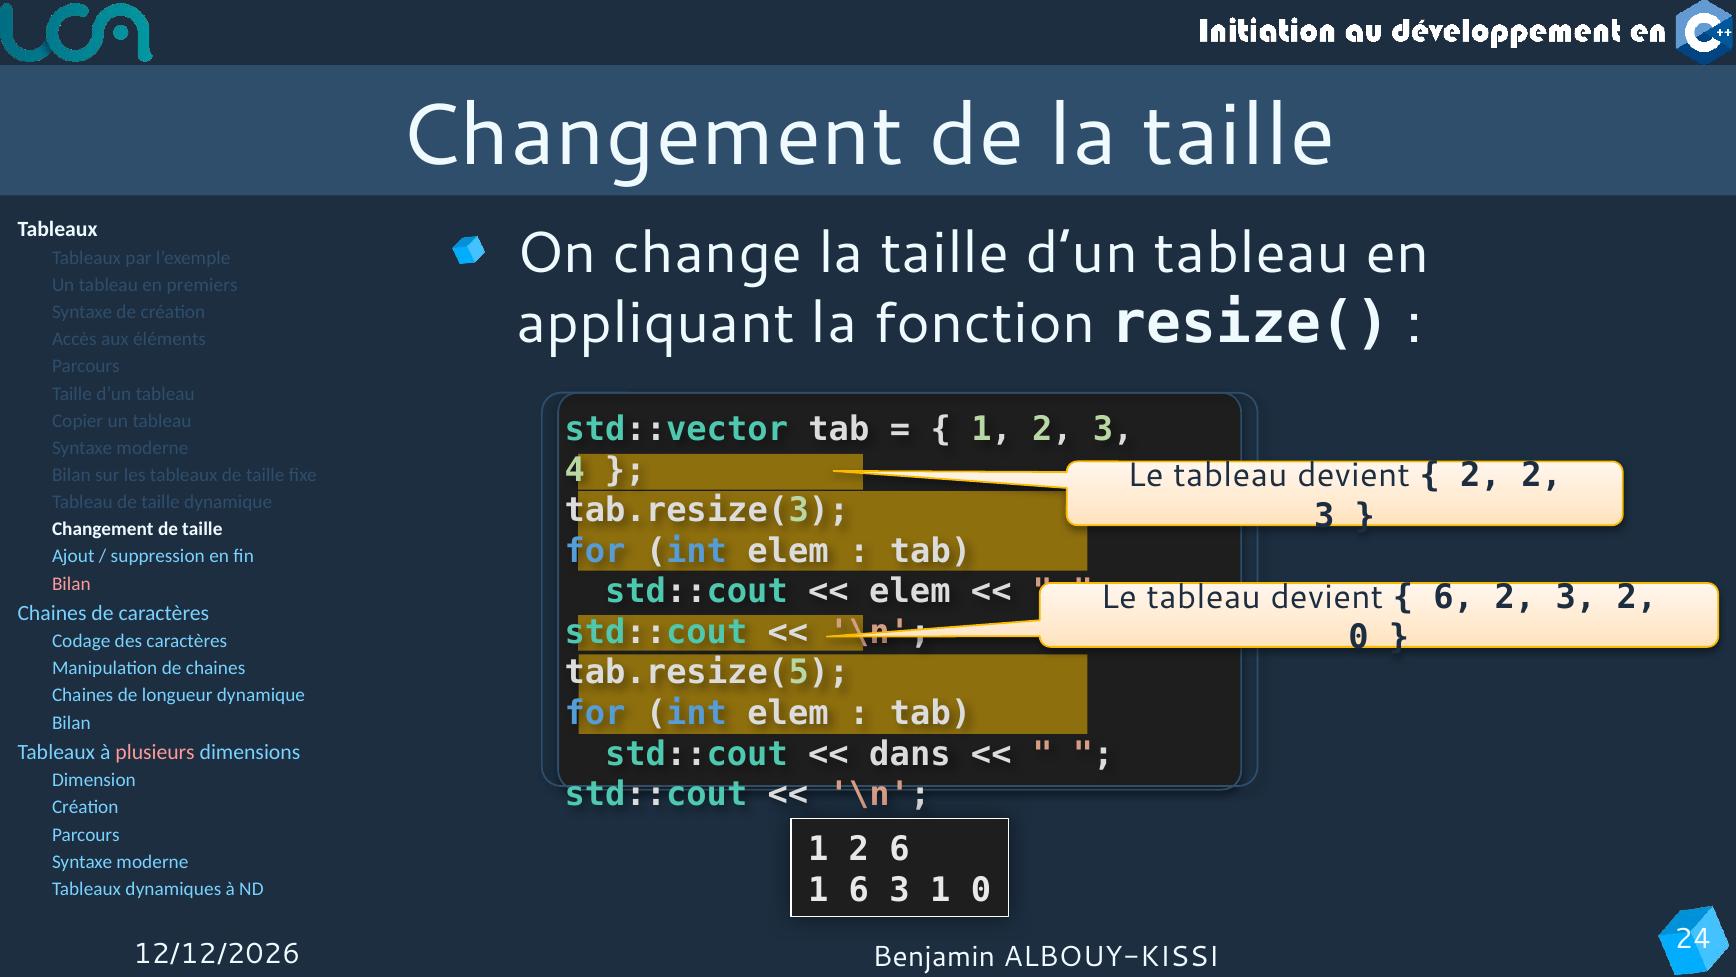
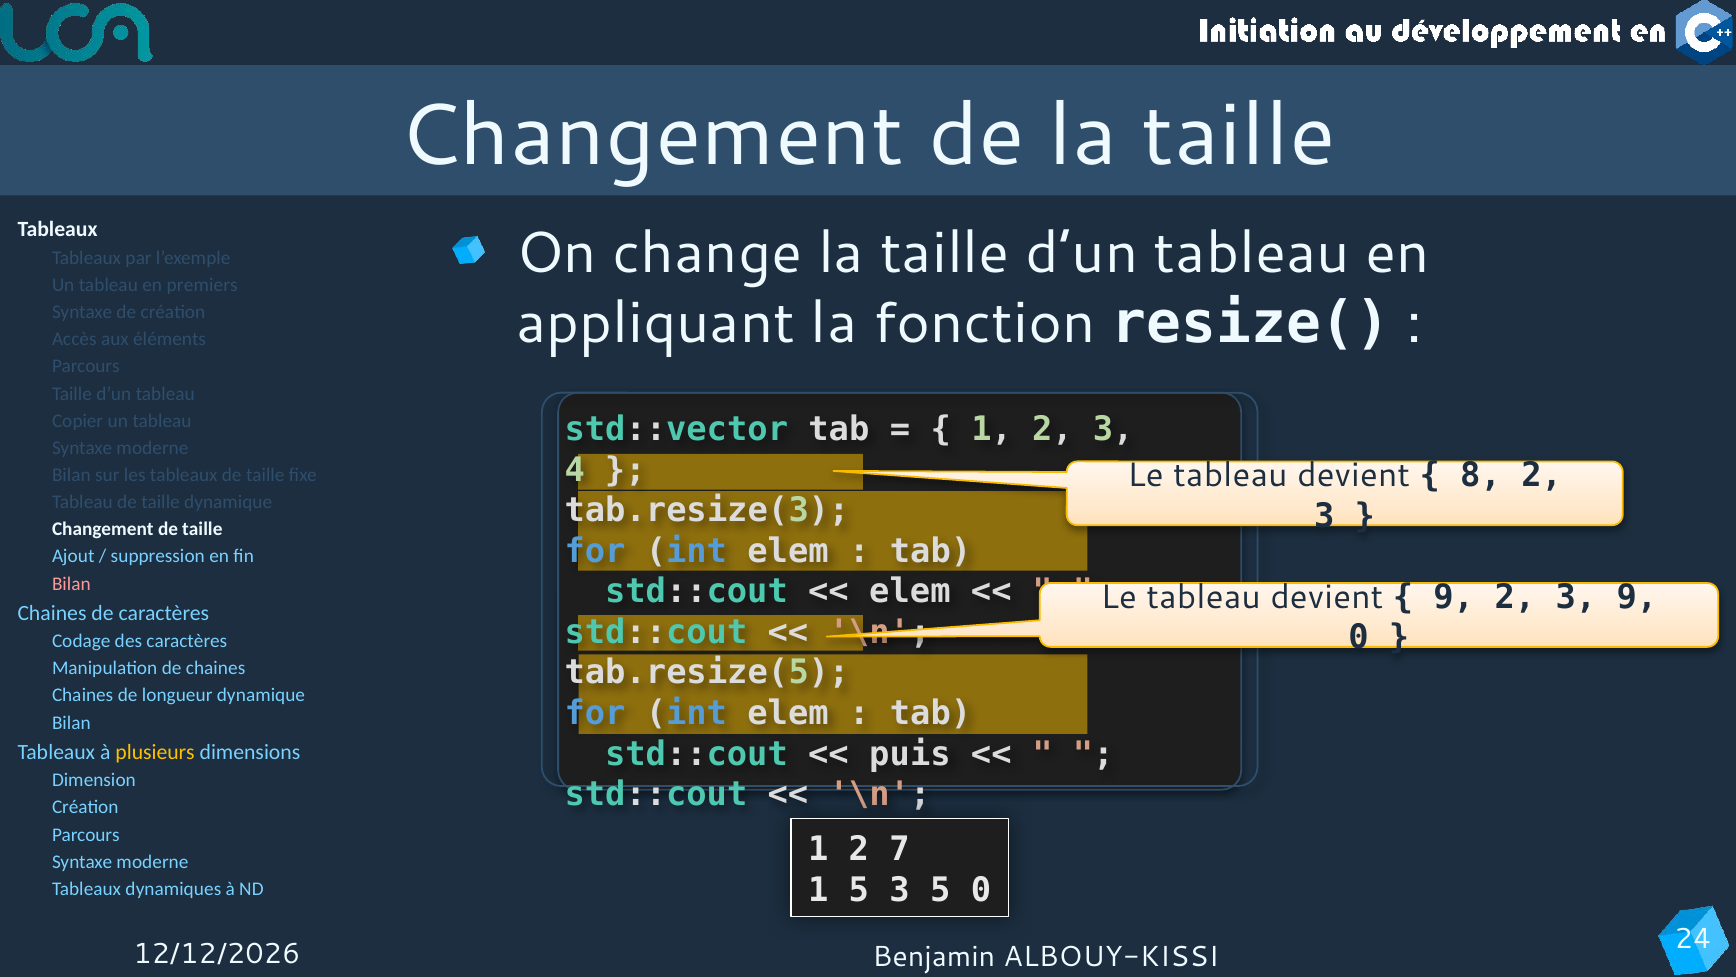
2: 2 -> 8 (1480, 475)
6: 6 -> 9 (1454, 597)
3 2: 2 -> 9 (1637, 597)
dans: dans -> puis (910, 754)
plusieurs colour: pink -> yellow (155, 752)
2 6: 6 -> 7 (899, 849)
1 6: 6 -> 5 (859, 889)
3 1: 1 -> 5 (940, 889)
